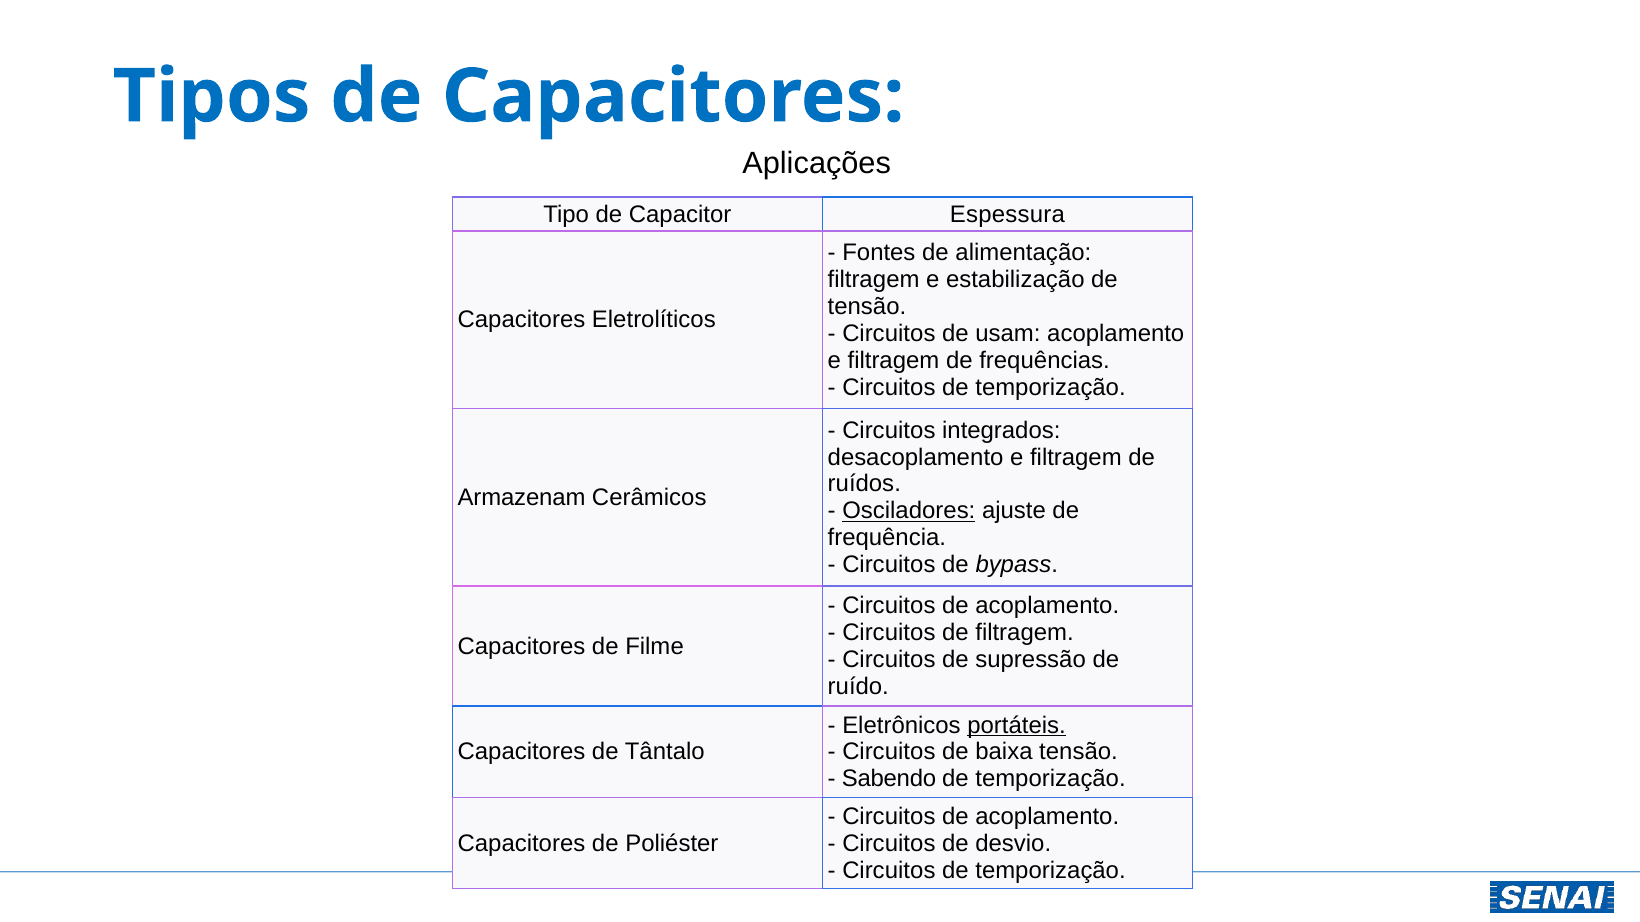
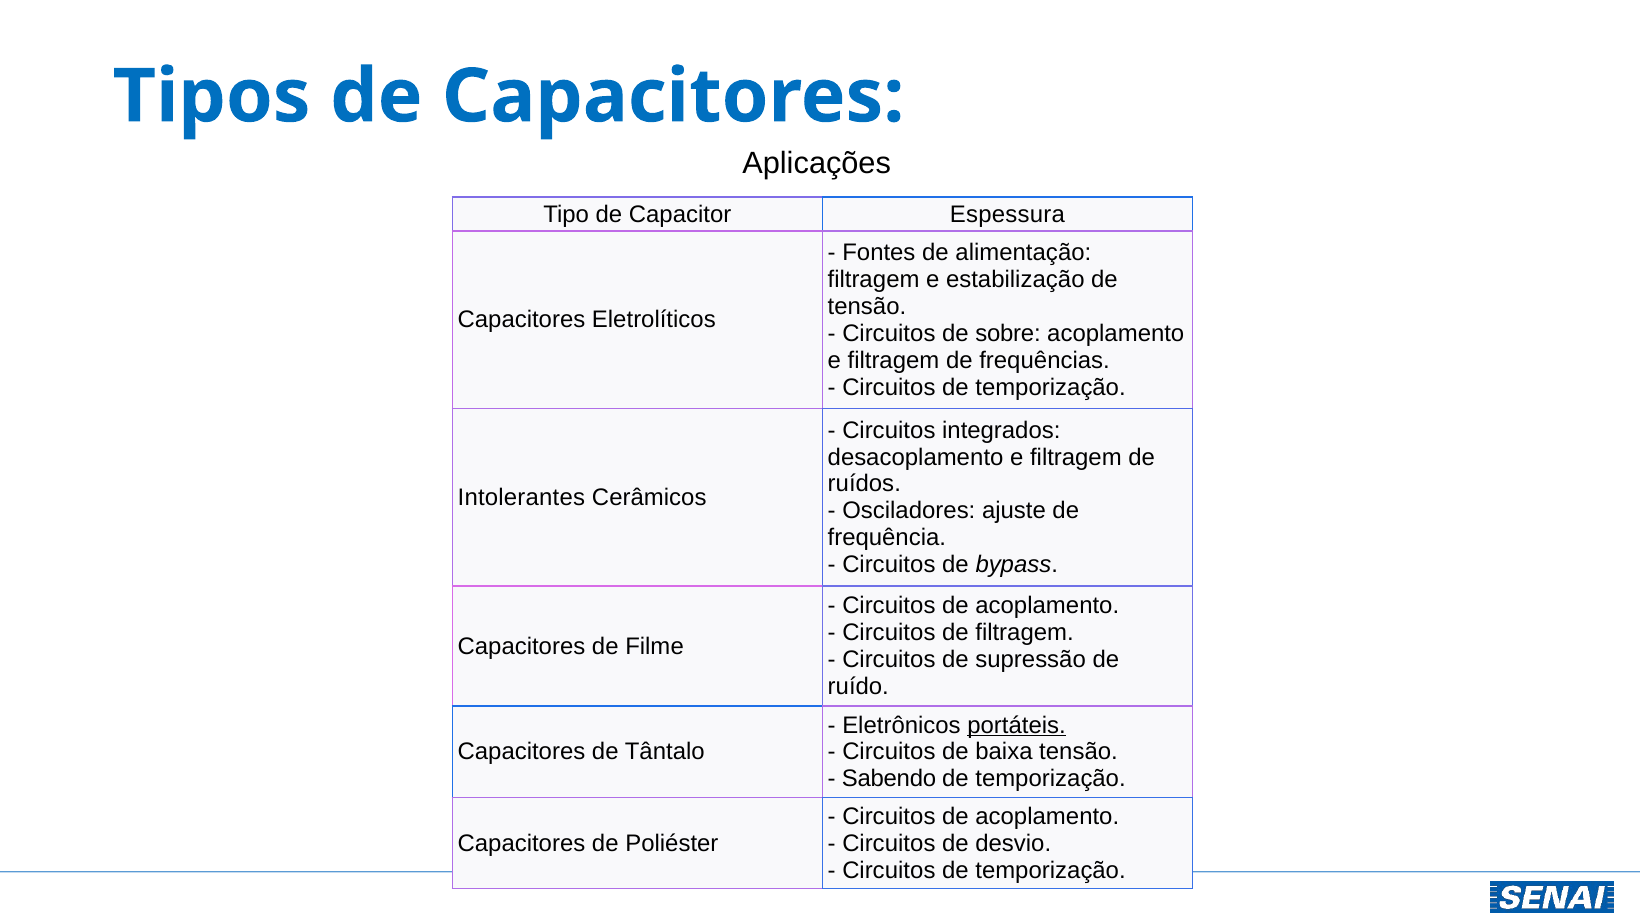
usam: usam -> sobre (1008, 334)
Armazenam: Armazenam -> Intolerantes (521, 498)
Osciladores underline: present -> none (909, 511)
